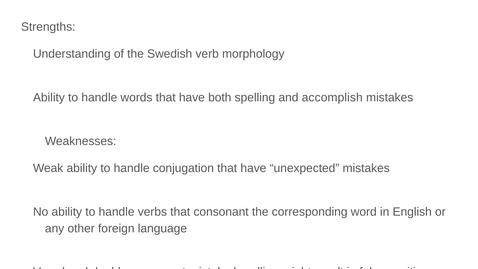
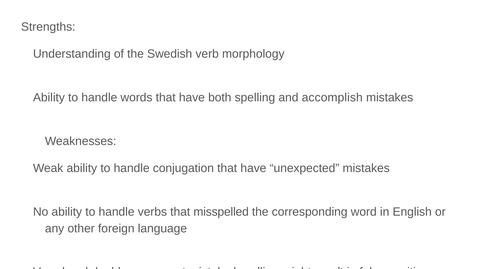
that consonant: consonant -> misspelled (221, 212)
